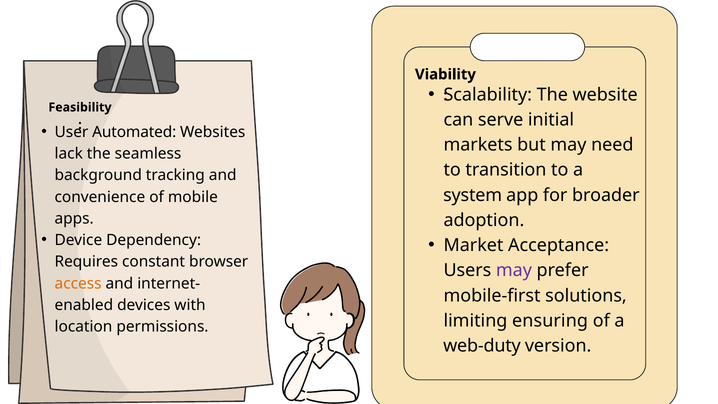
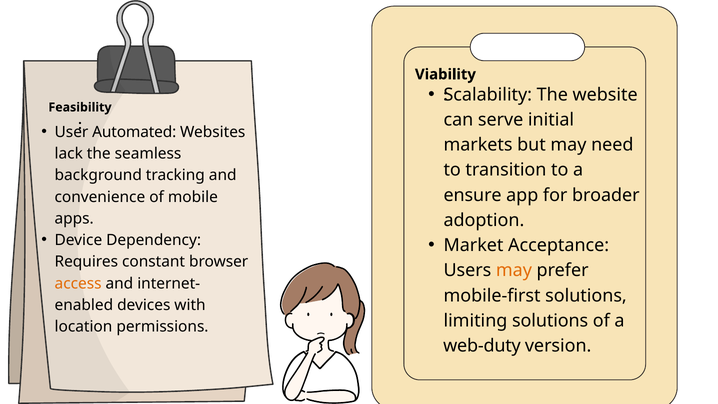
system: system -> ensure (473, 195)
may colour: purple -> orange (514, 270)
limiting ensuring: ensuring -> solutions (550, 321)
